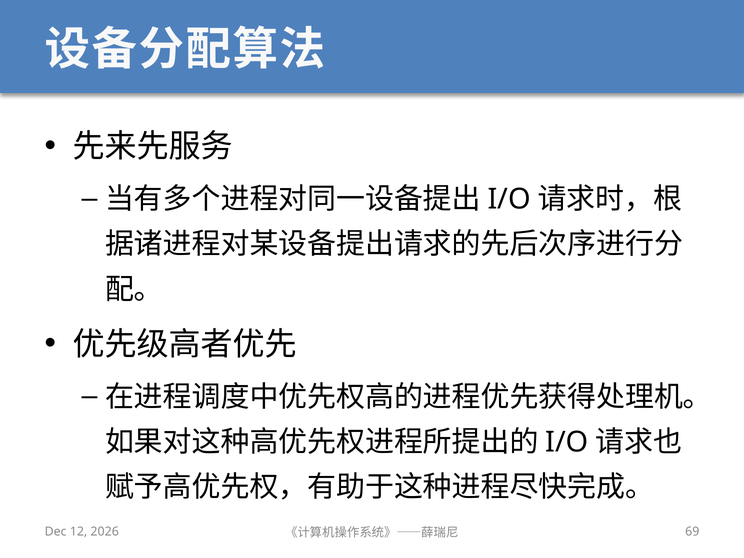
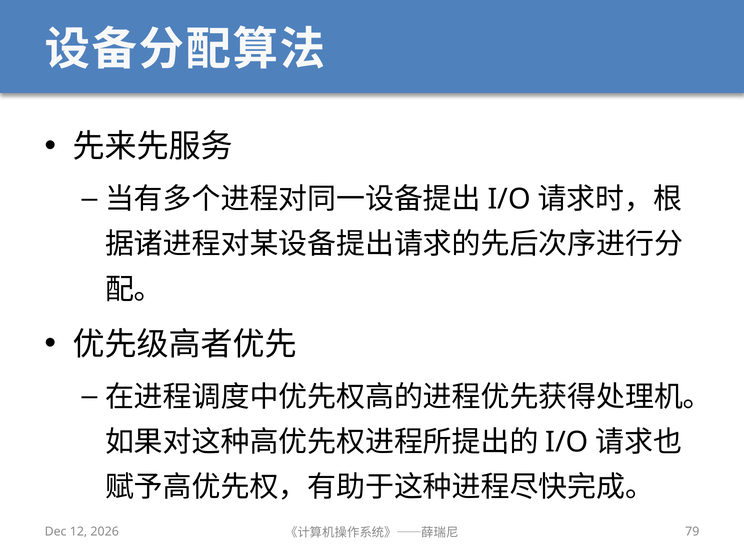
69: 69 -> 79 (692, 532)
